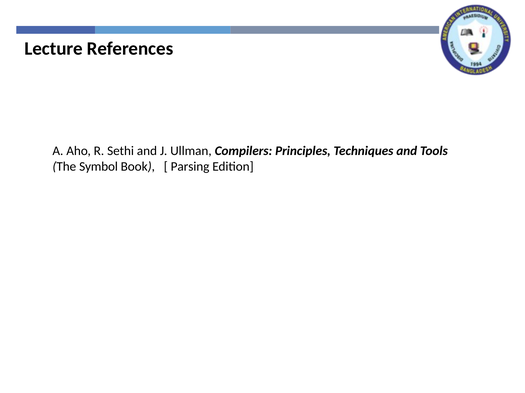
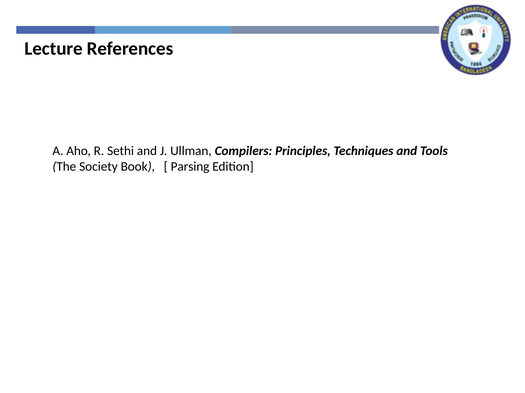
Symbol: Symbol -> Society (98, 167)
